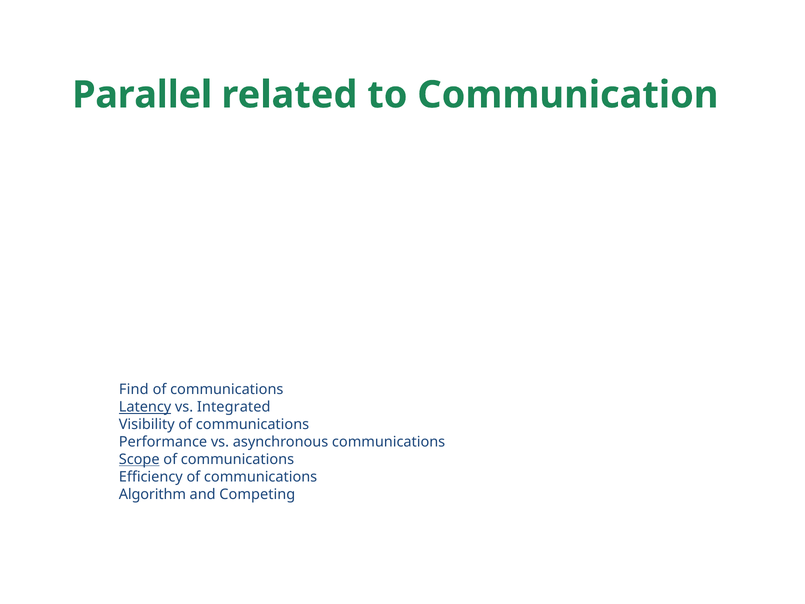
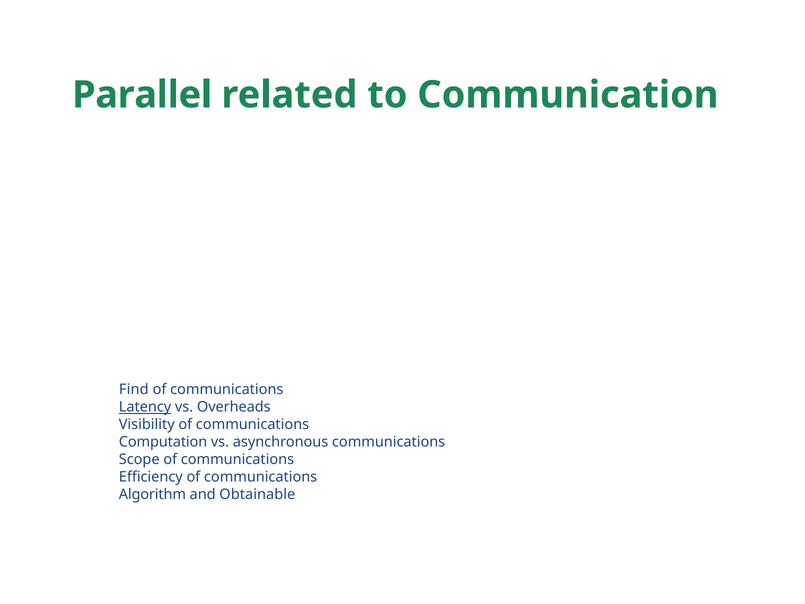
Integrated: Integrated -> Overheads (234, 407)
Performance: Performance -> Computation (163, 442)
Scope underline: present -> none (139, 459)
Competing: Competing -> Obtainable (257, 494)
